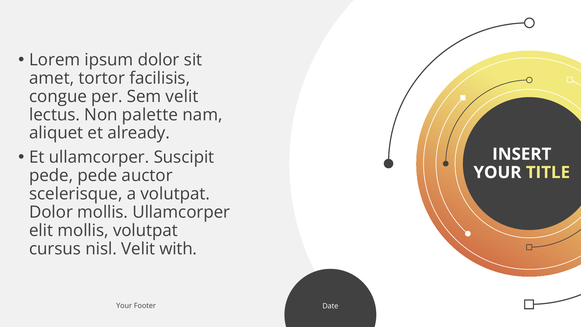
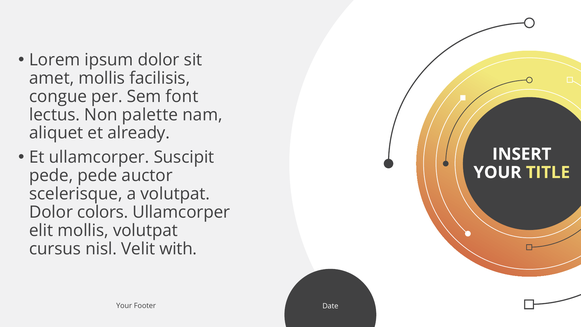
amet tortor: tortor -> mollis (102, 78)
Sem velit: velit -> font (182, 96)
Dolor mollis: mollis -> colors (103, 212)
